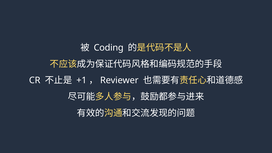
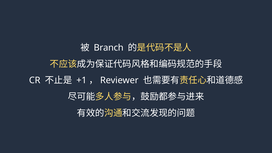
Coding: Coding -> Branch (109, 48)
